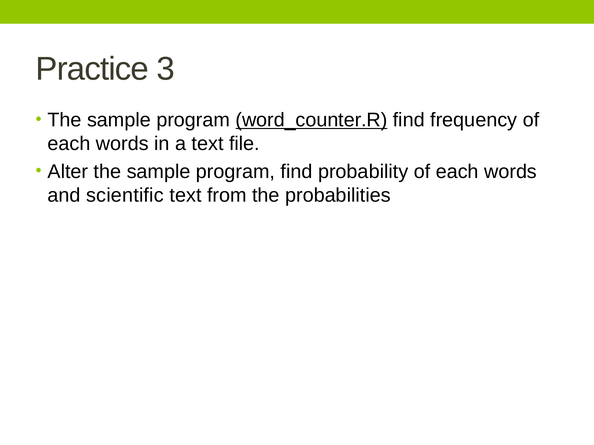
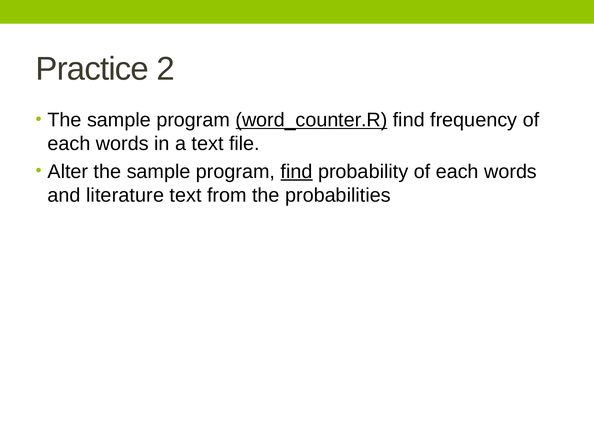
3: 3 -> 2 (166, 69)
find underline: none -> present (297, 172)
scientific: scientific -> literature (125, 195)
